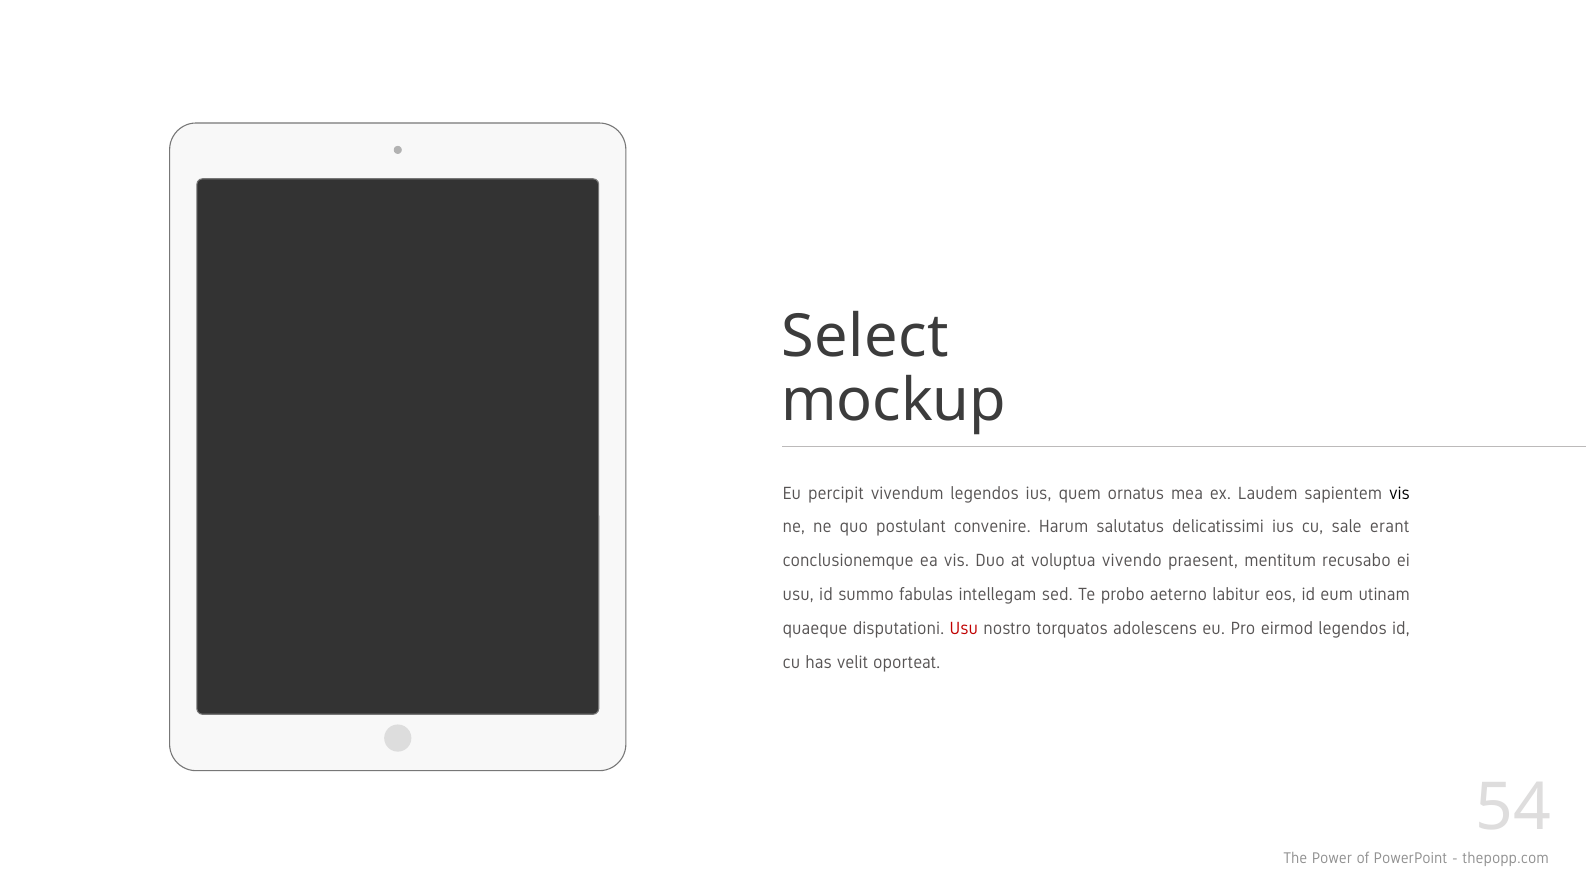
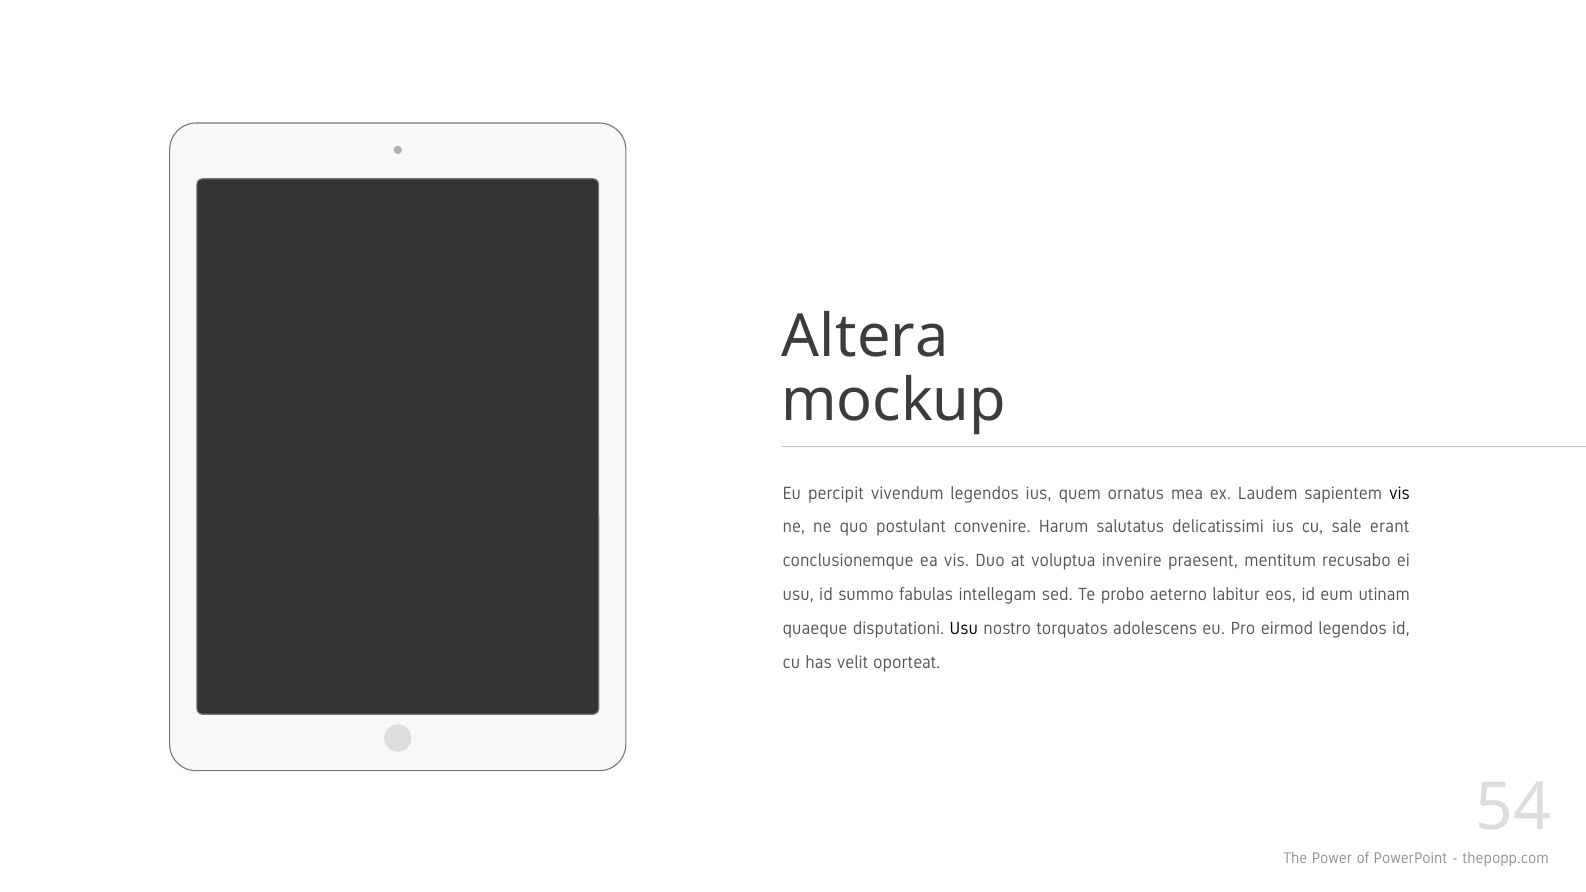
Select: Select -> Altera (865, 337)
vivendo: vivendo -> invenire (1132, 561)
Usu colour: red -> black (964, 629)
